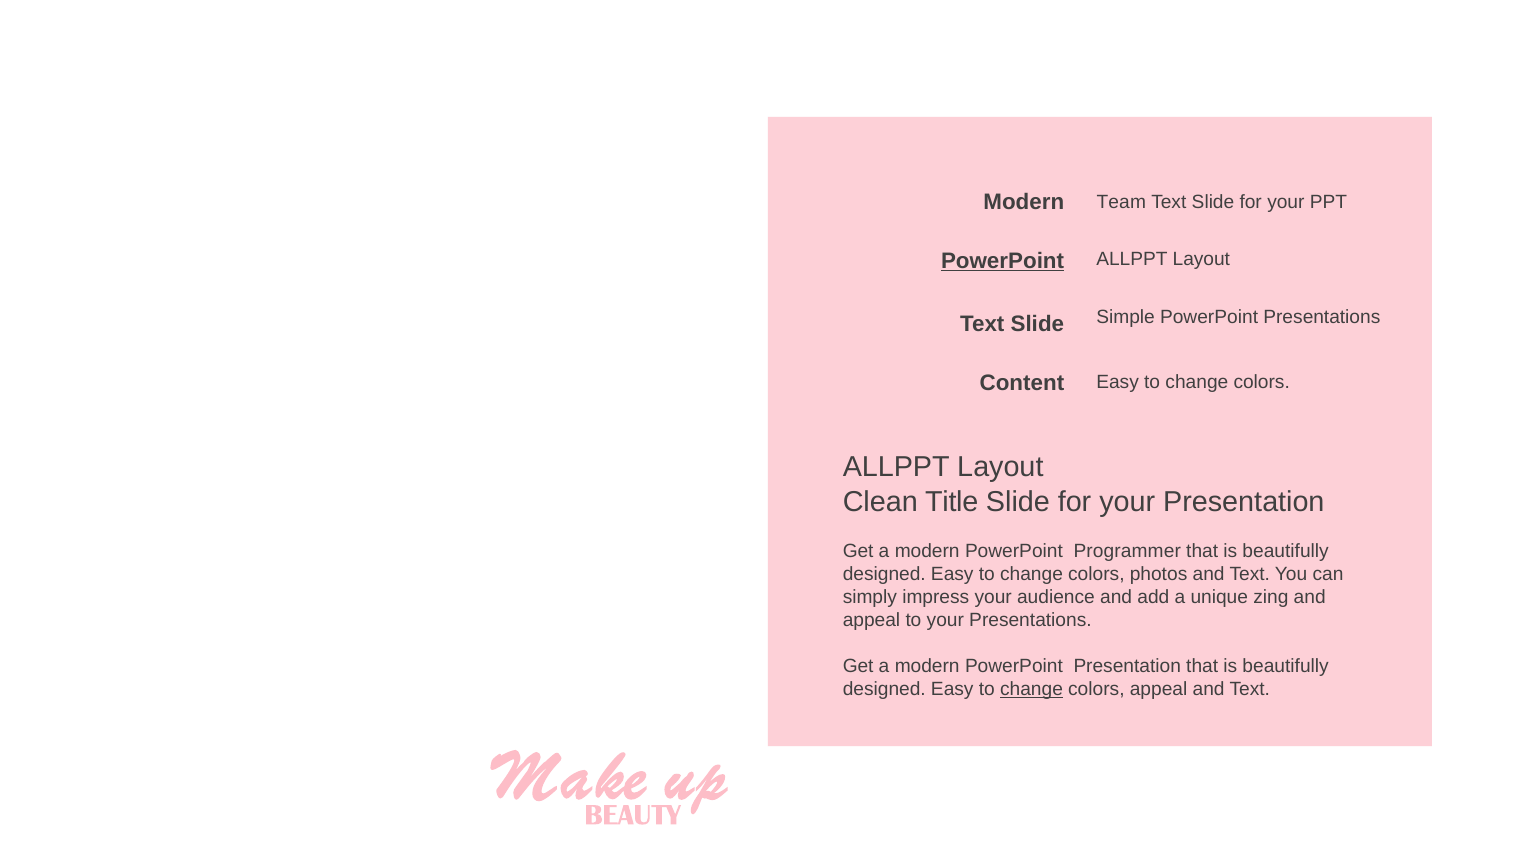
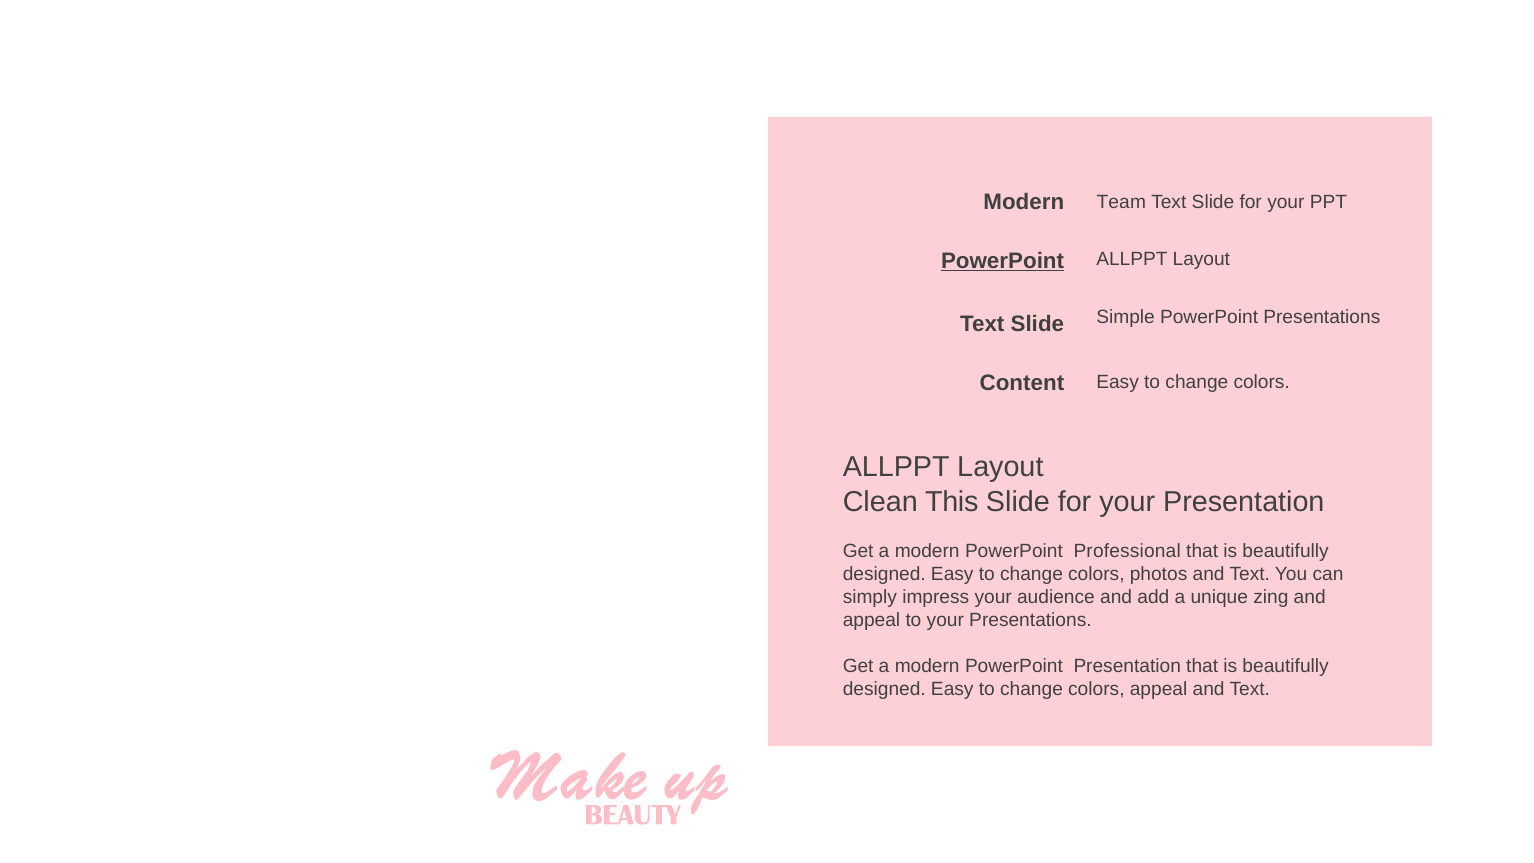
Title: Title -> This (952, 501)
Programmer: Programmer -> Professional (1127, 551)
change underline: present -> none (1031, 689)
